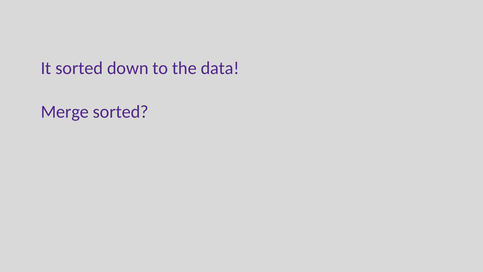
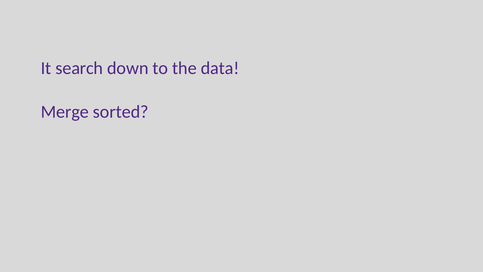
It sorted: sorted -> search (79, 68)
